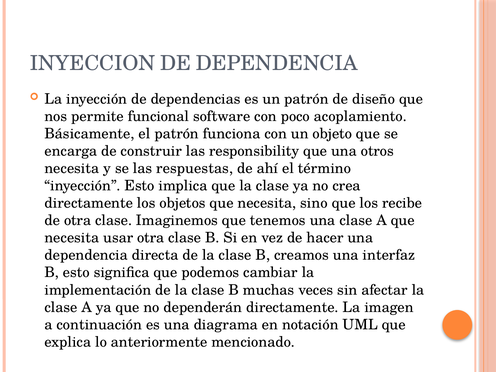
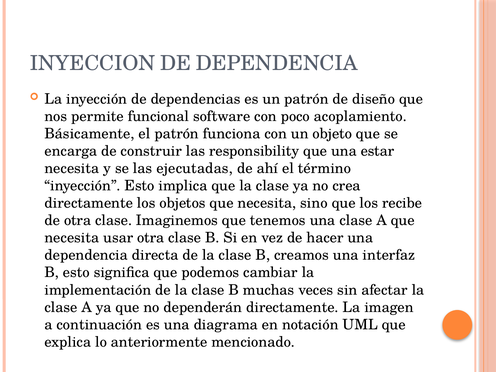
otros: otros -> estar (377, 151)
respuestas: respuestas -> ejecutadas (195, 168)
